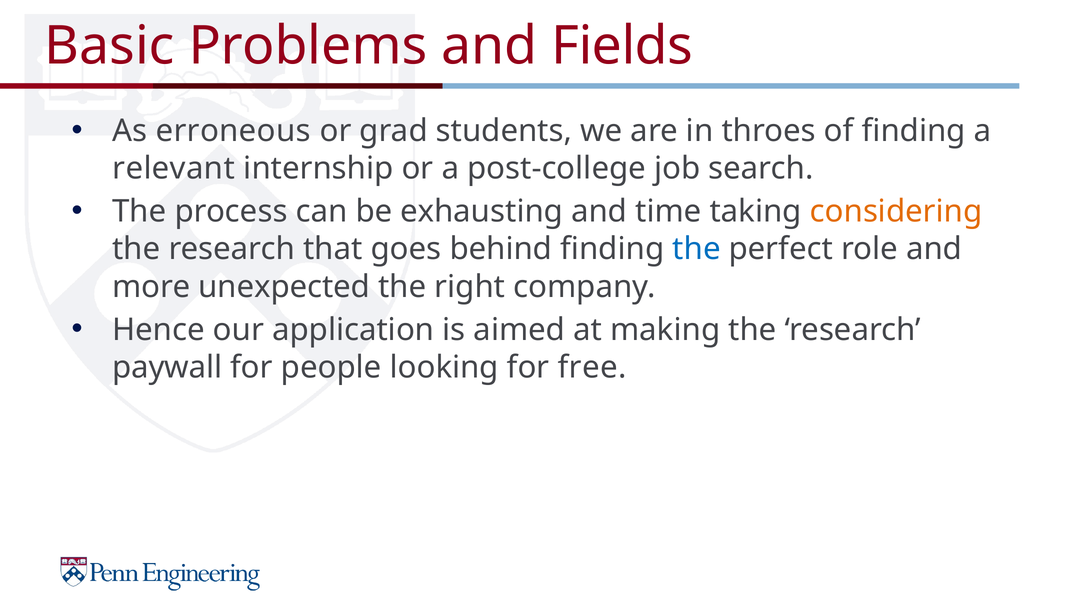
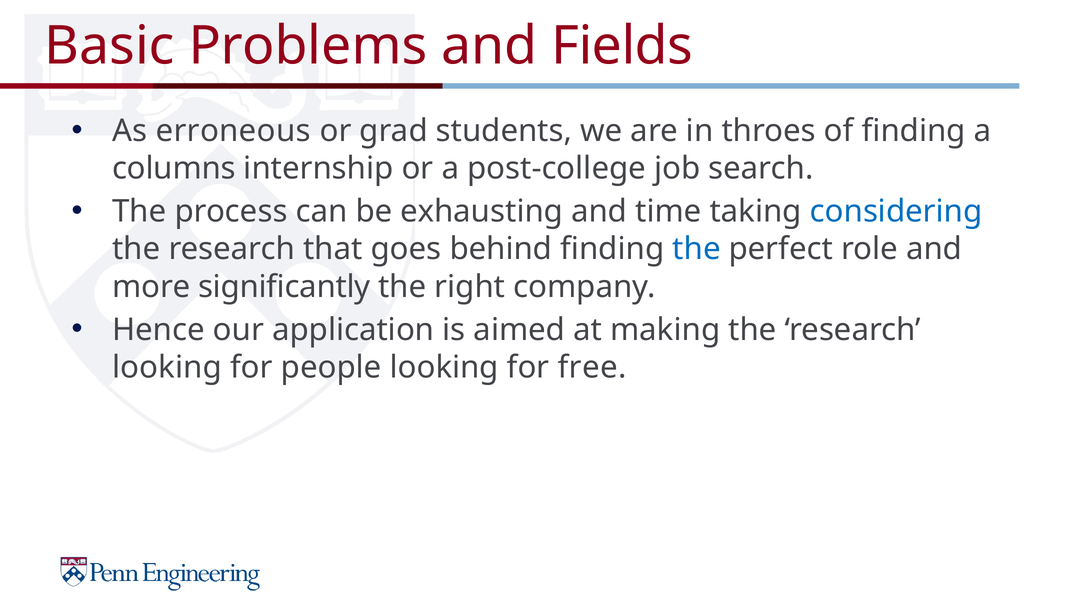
relevant: relevant -> columns (174, 168)
considering colour: orange -> blue (896, 211)
unexpected: unexpected -> significantly (284, 287)
paywall: paywall -> looking (167, 367)
